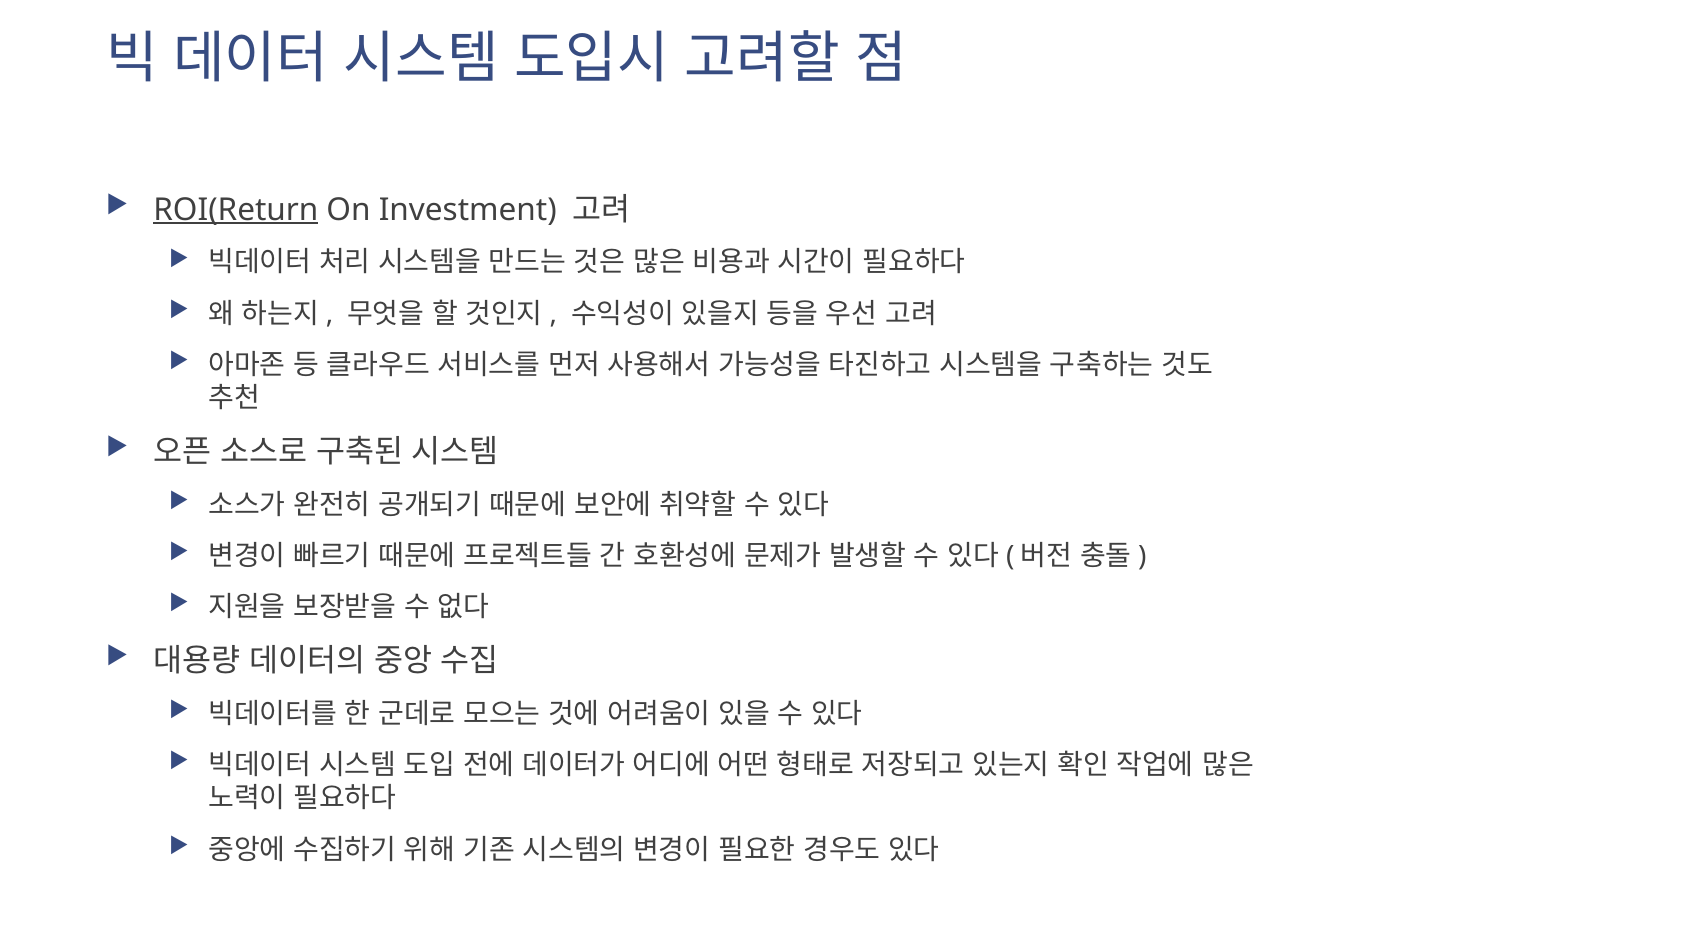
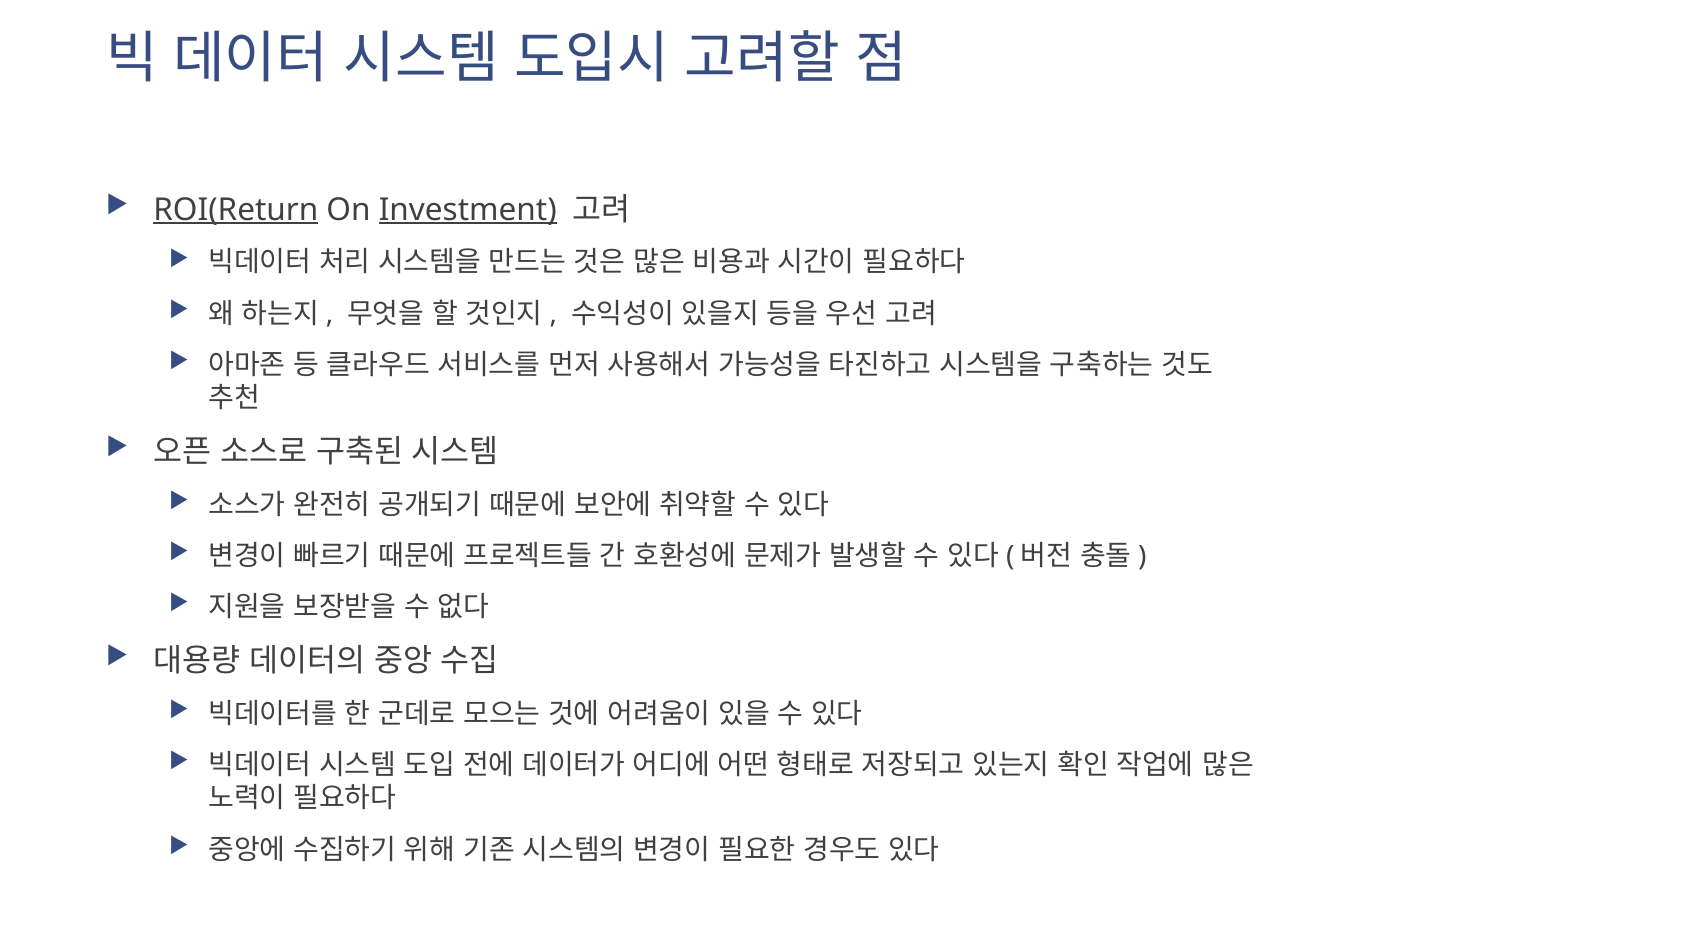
Investment underline: none -> present (468, 210)
